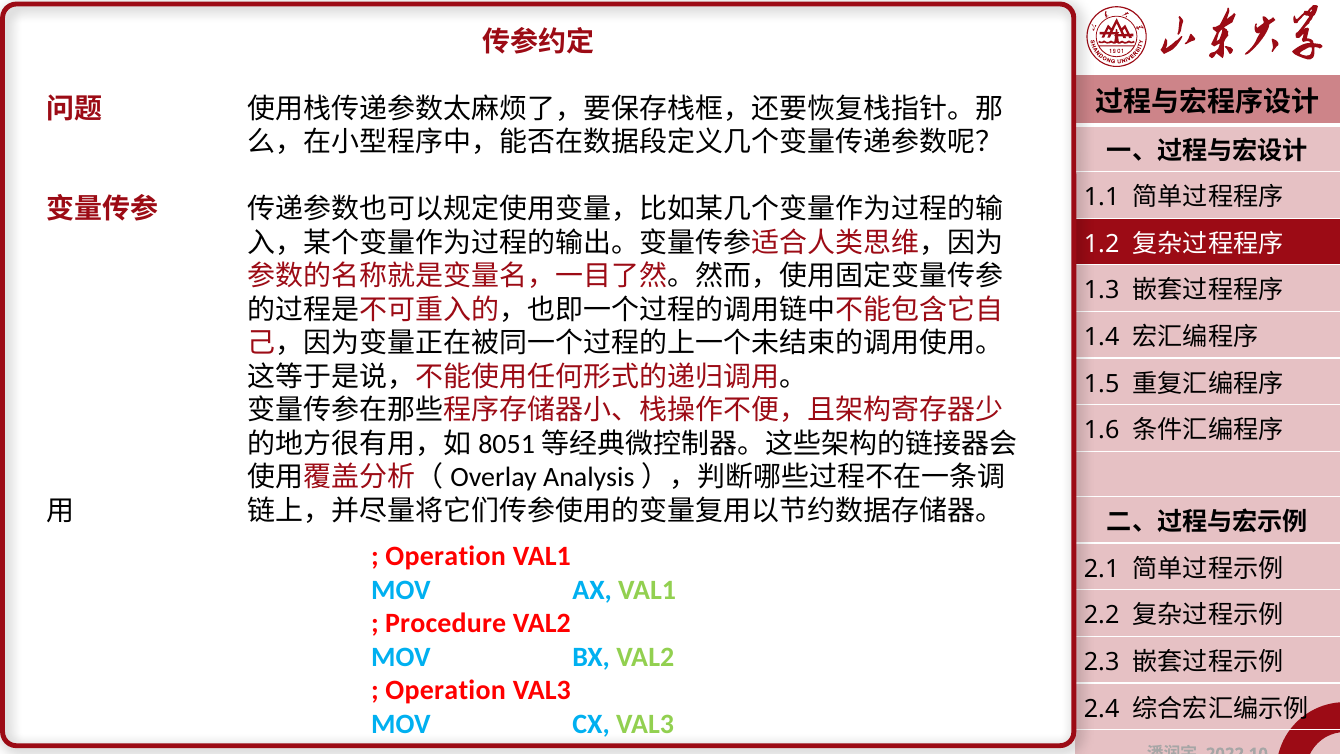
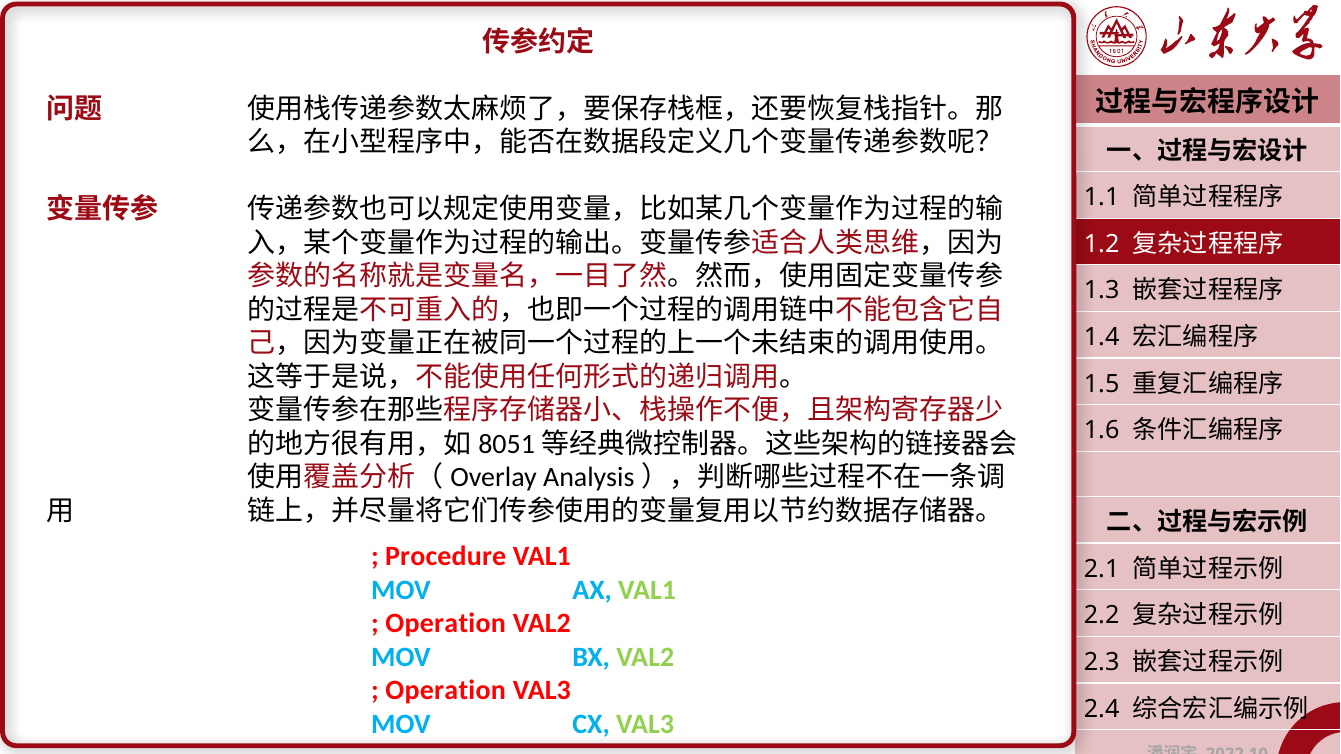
Operation: Operation -> Procedure (446, 557)
Procedure: Procedure -> Operation (446, 624)
